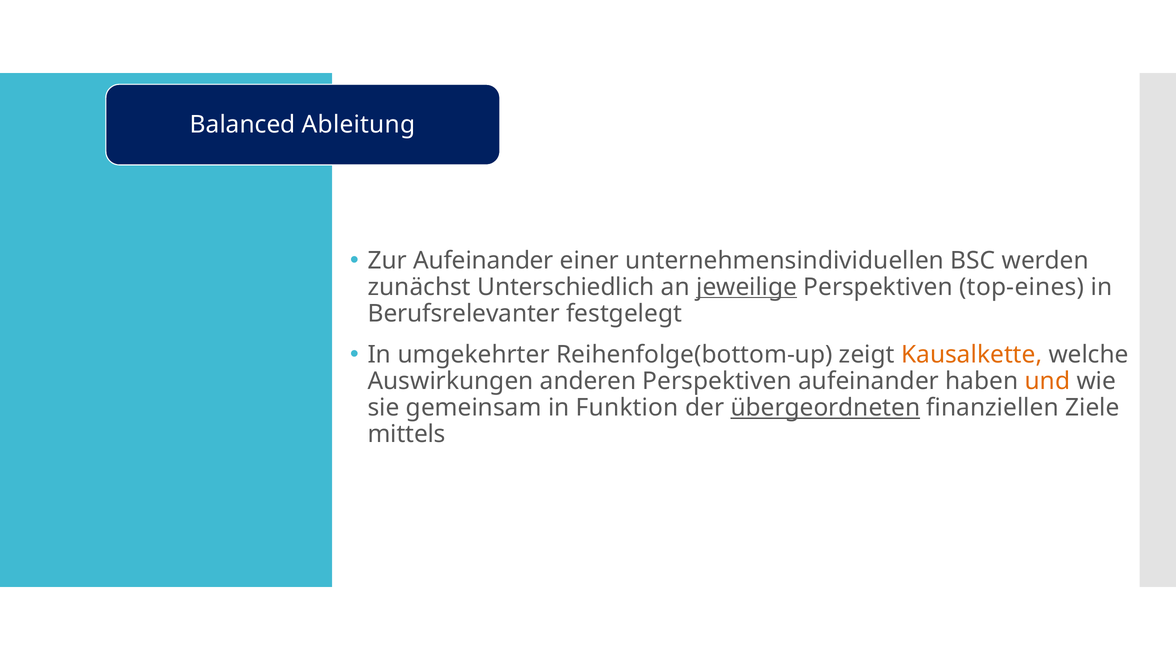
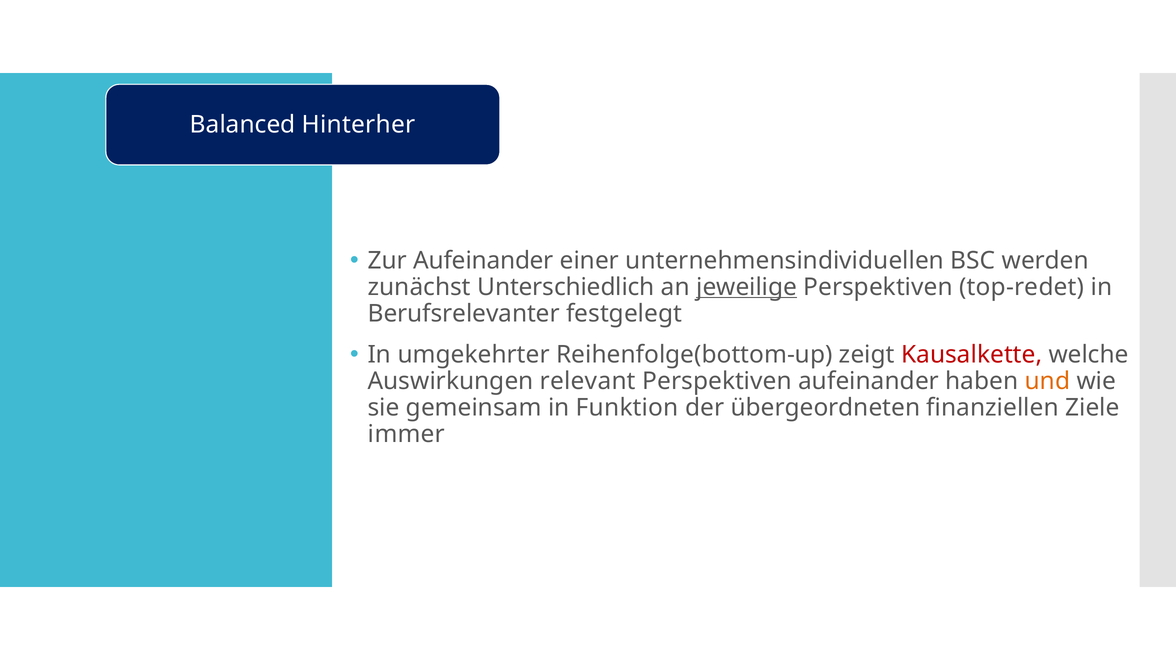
Ableitung: Ableitung -> Hinterher (359, 125)
top-eines: top-eines -> top-redet (1022, 287)
Kausalkette colour: orange -> red (972, 355)
anderen: anderen -> relevant (588, 381)
übergeordneten underline: present -> none (825, 408)
mittels: mittels -> immer (406, 434)
